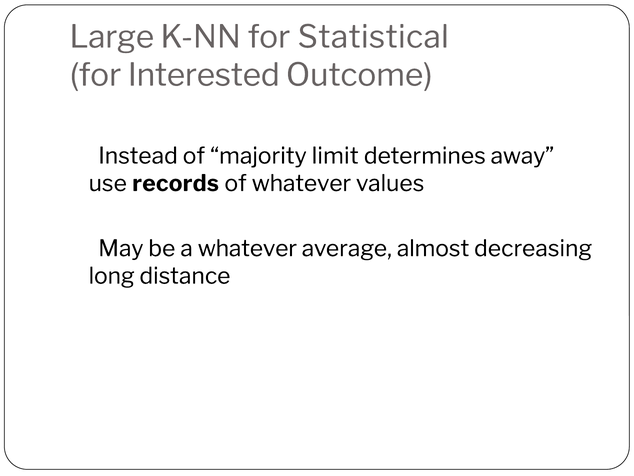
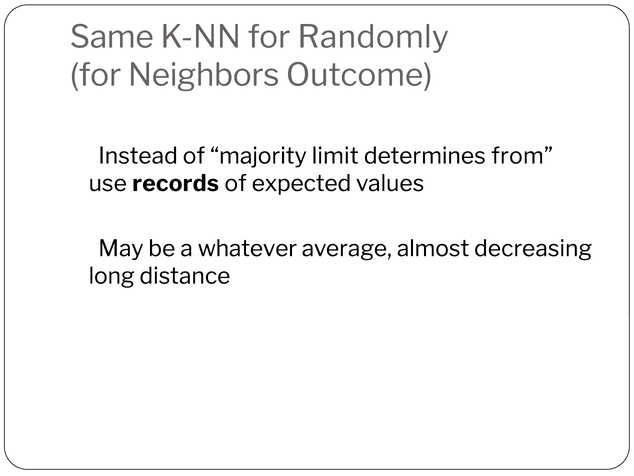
Large: Large -> Same (112, 37)
Statistical: Statistical -> Randomly (373, 37)
Interested: Interested -> Neighbors (204, 75)
away: away -> from (522, 156)
of whatever: whatever -> expected (301, 183)
